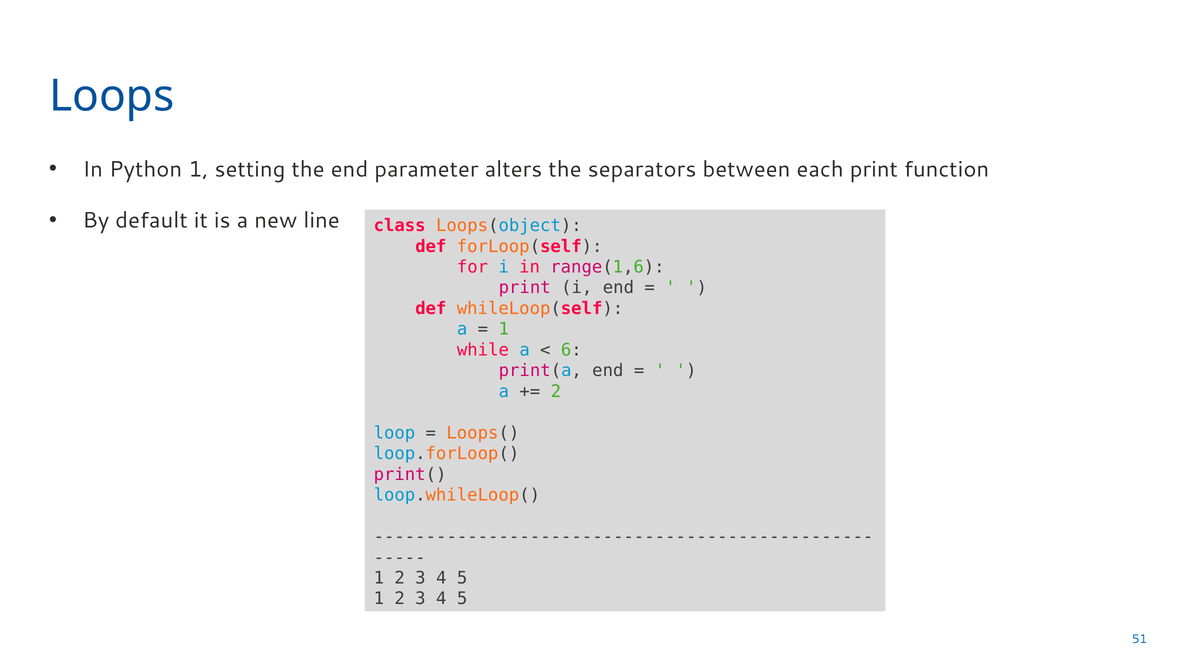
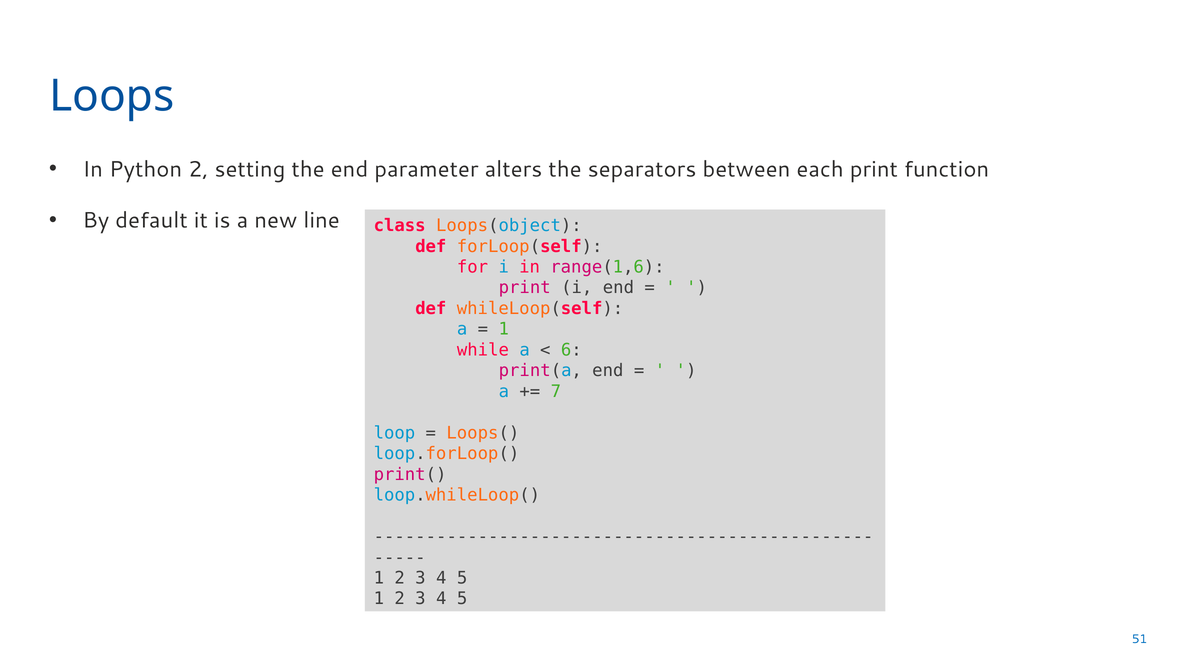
Python 1: 1 -> 2 (198, 169)
2: 2 -> 7 (556, 391)
